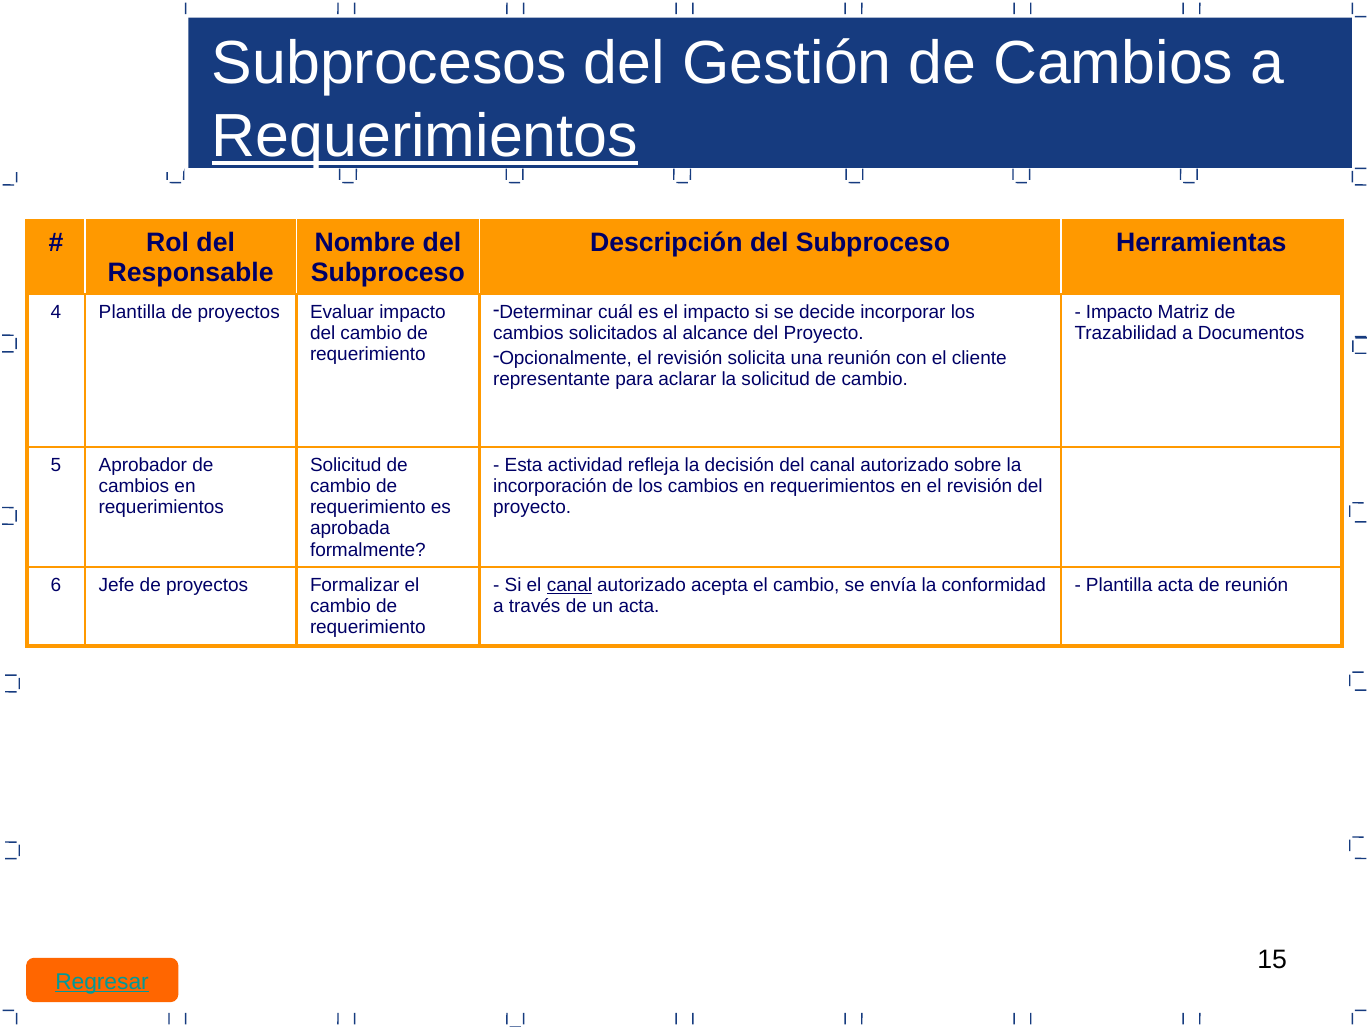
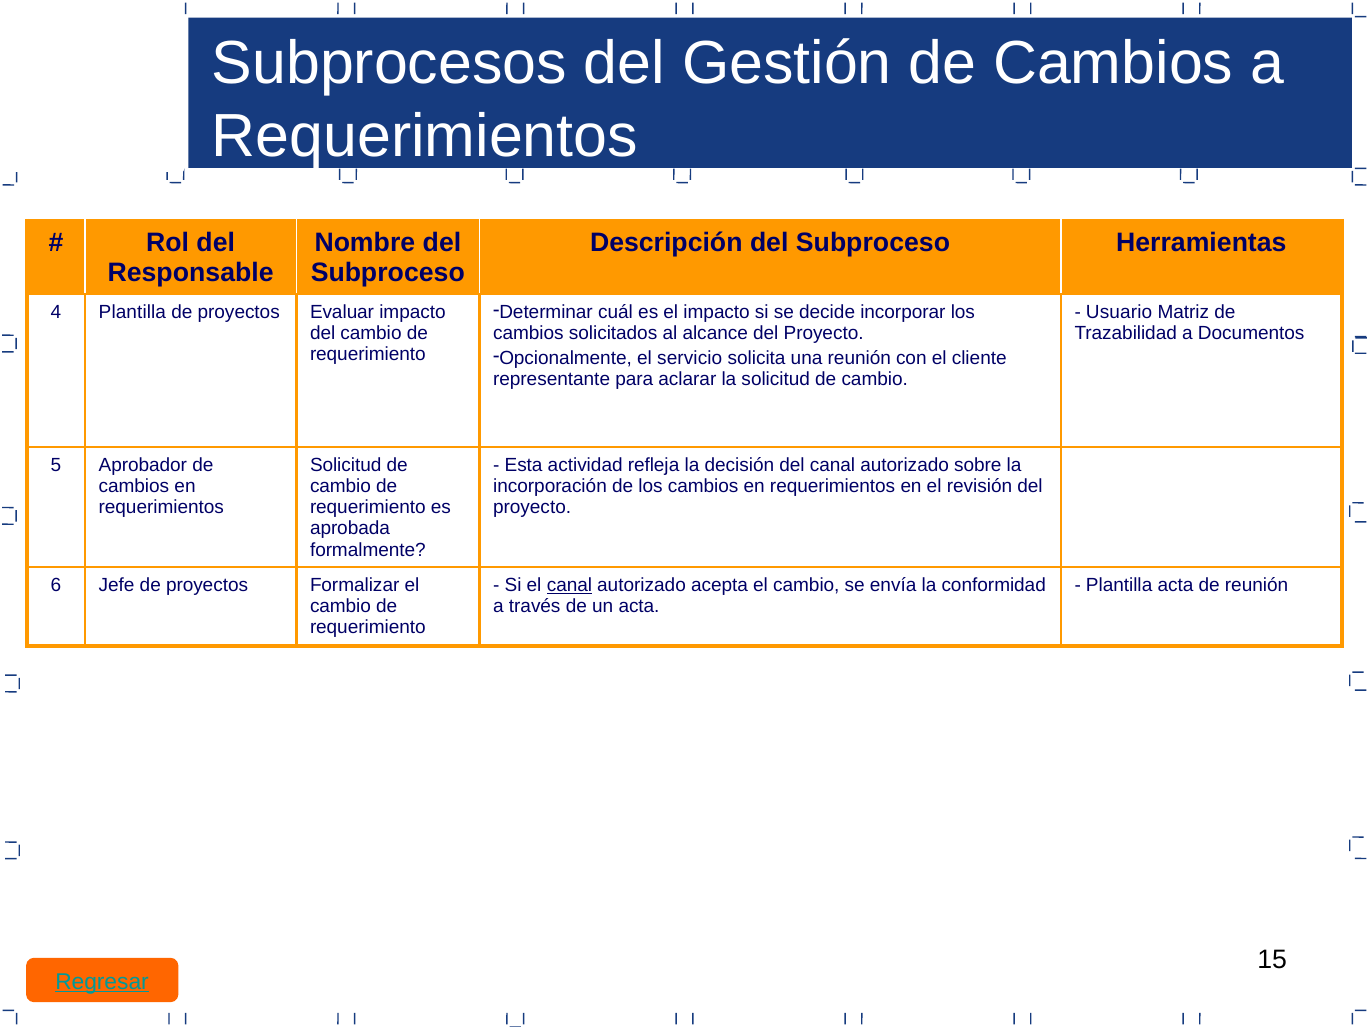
Requerimientos underline: present -> none (425, 137)
Impacto: Impacto -> Usuario (1119, 312)
Opcionalmente el revisión: revisión -> servicio (690, 358)
